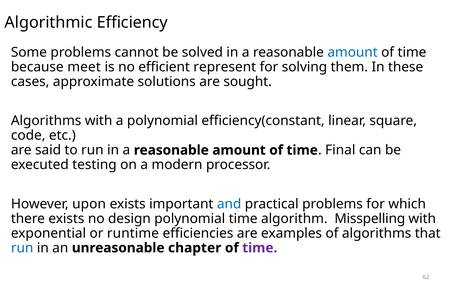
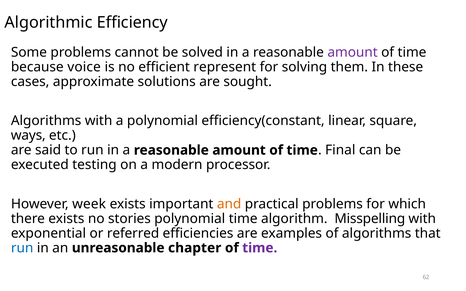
amount colour: blue -> purple (353, 53)
meet: meet -> voice (84, 67)
code: code -> ways (28, 136)
upon: upon -> week (89, 204)
and colour: blue -> orange (229, 204)
design: design -> stories (129, 219)
runtime: runtime -> referred (133, 233)
